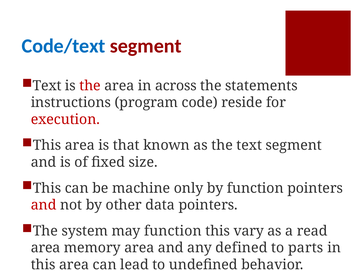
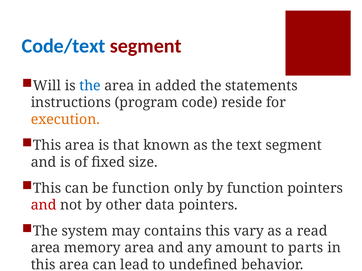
Text: Text -> Will (47, 86)
the colour: red -> blue (90, 86)
across: across -> added (176, 86)
execution colour: red -> orange (65, 120)
be machine: machine -> function (141, 188)
may function: function -> contains (173, 231)
defined: defined -> amount (242, 248)
